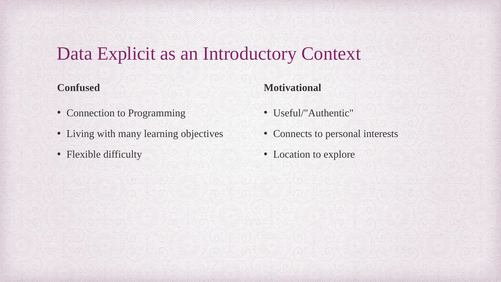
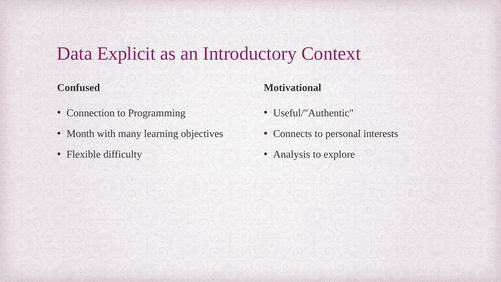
Living: Living -> Month (80, 134)
Location: Location -> Analysis (292, 154)
